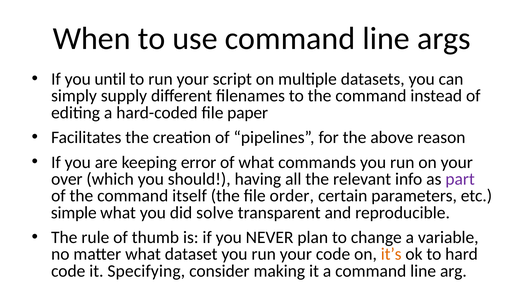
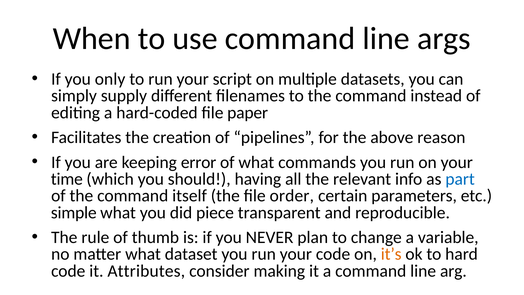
until: until -> only (110, 79)
over: over -> time (67, 179)
part colour: purple -> blue (460, 179)
solve: solve -> piece (215, 212)
Specifying: Specifying -> Attributes (146, 271)
